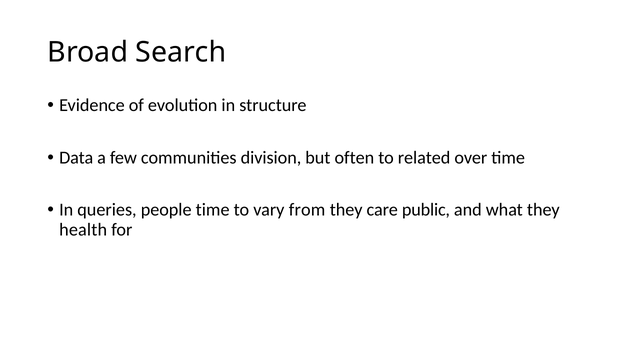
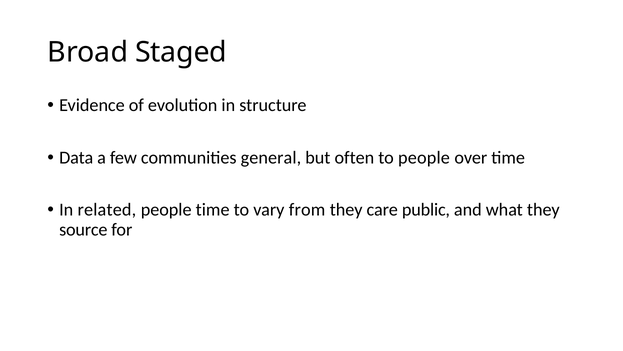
Search: Search -> Staged (181, 52)
division: division -> general (271, 157)
to related: related -> people (424, 157)
queries: queries -> related (107, 210)
health: health -> source (83, 229)
